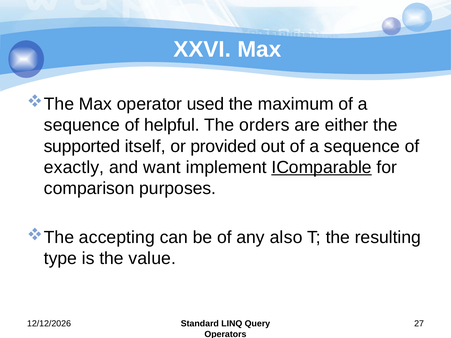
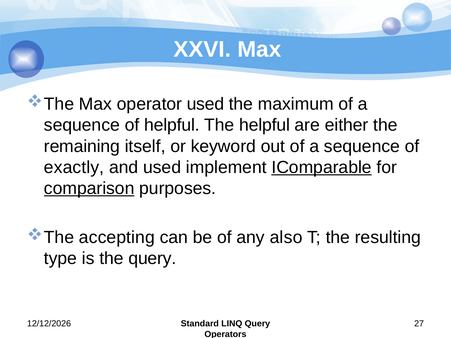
The orders: orders -> helpful (265, 125)
supported: supported -> remaining (82, 146)
provided: provided -> keyword (223, 146)
and want: want -> used (162, 167)
comparison underline: none -> present (89, 188)
the value: value -> query (152, 259)
